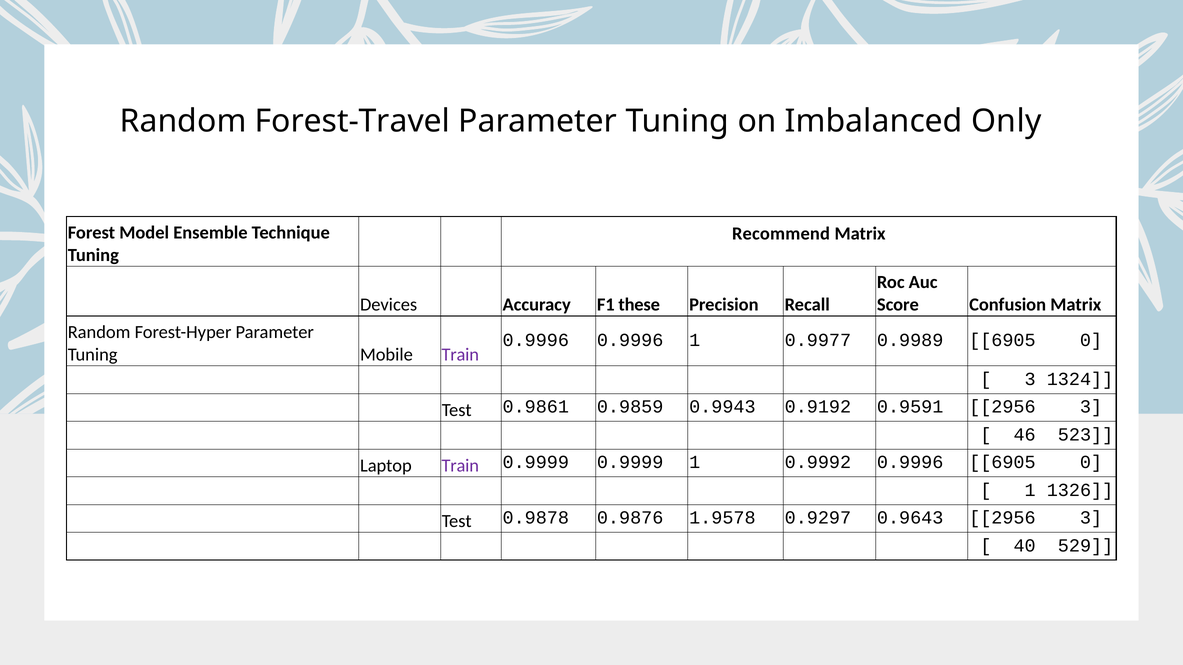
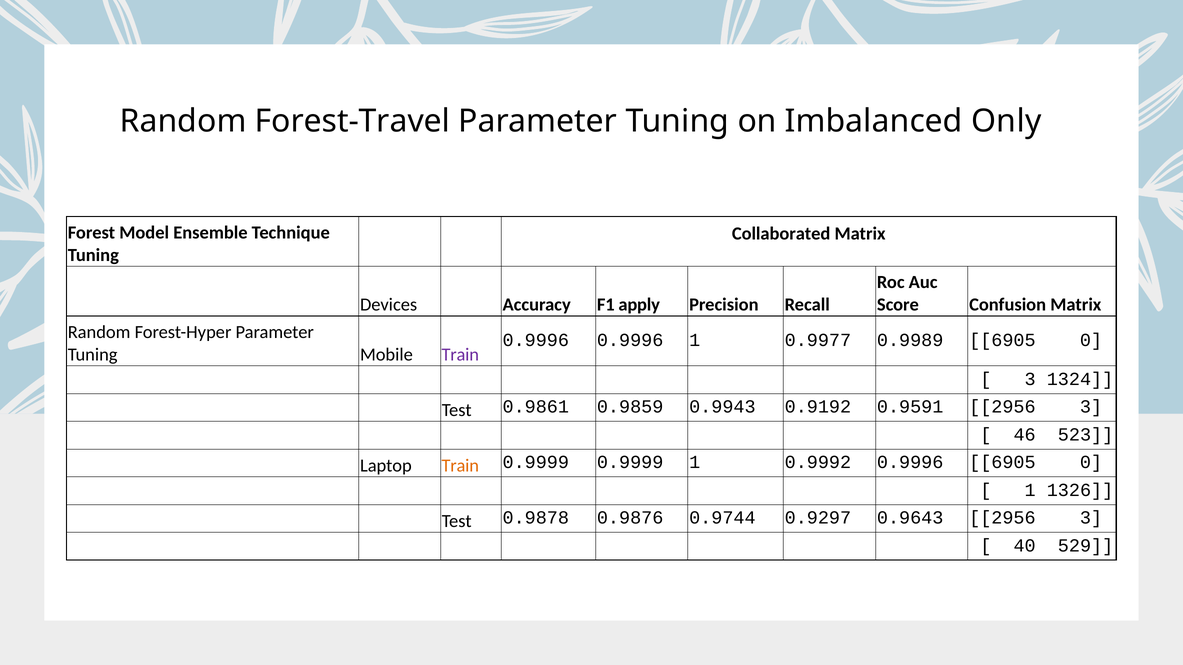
Recommend: Recommend -> Collaborated (781, 234)
these: these -> apply (639, 305)
Train colour: purple -> orange (460, 466)
1.9578: 1.9578 -> 0.9744 (722, 518)
